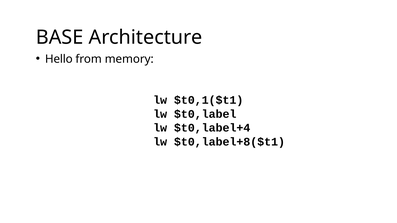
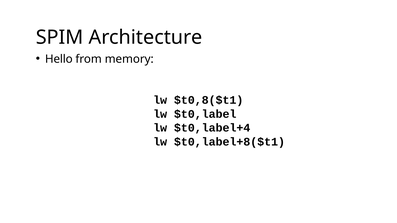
BASE: BASE -> SPIM (60, 38)
$t0,1($t1: $t0,1($t1 -> $t0,8($t1 (209, 100)
